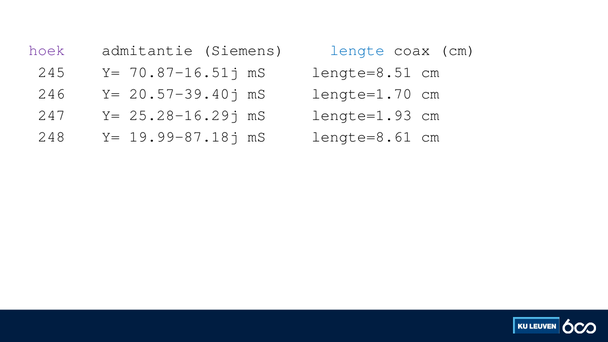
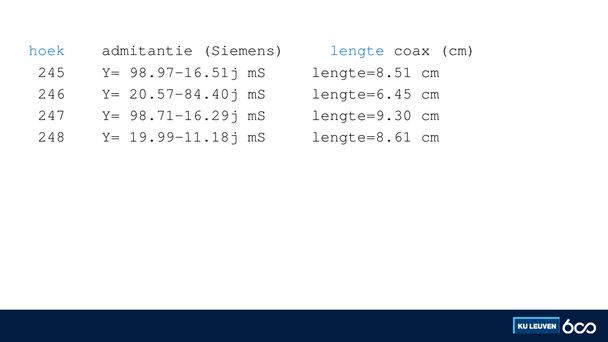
hoek colour: purple -> blue (47, 50)
70.87-16.51j: 70.87-16.51j -> 98.97-16.51j (184, 72)
20.57-39.40j: 20.57-39.40j -> 20.57-84.40j (184, 94)
lengte=1.70: lengte=1.70 -> lengte=6.45 (362, 94)
25.28-16.29j: 25.28-16.29j -> 98.71-16.29j (184, 115)
lengte=1.93: lengte=1.93 -> lengte=9.30 (362, 115)
19.99-87.18j: 19.99-87.18j -> 19.99-11.18j (184, 137)
